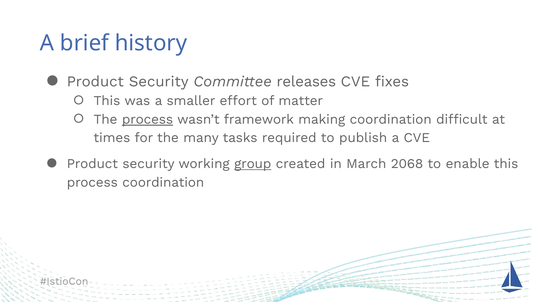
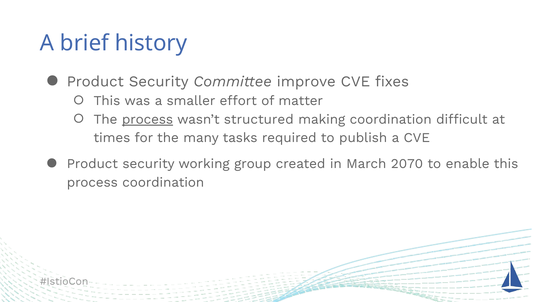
releases: releases -> improve (306, 81)
framework: framework -> structured (259, 119)
group underline: present -> none (253, 164)
2068: 2068 -> 2070 (407, 164)
